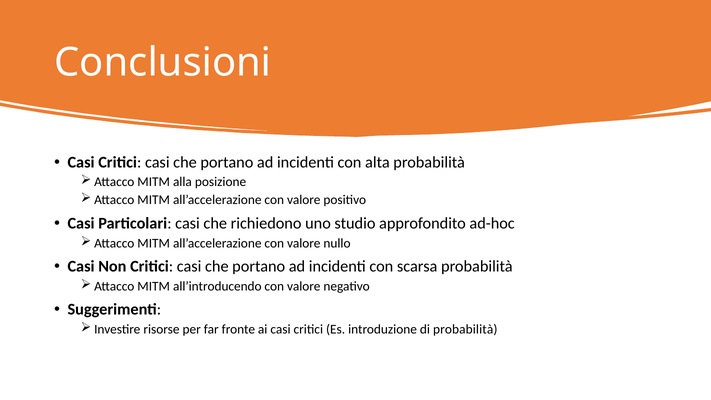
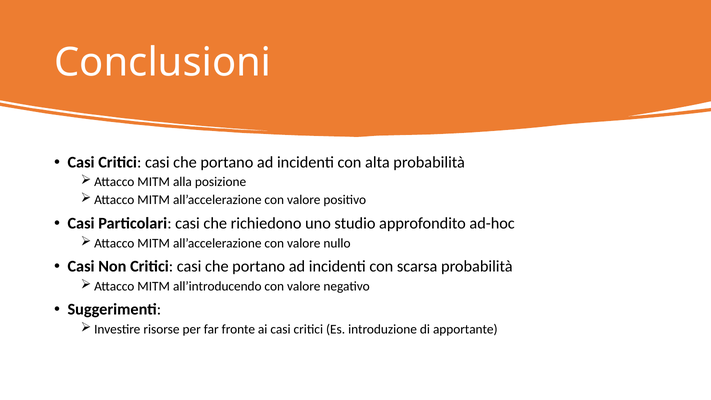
di probabilità: probabilità -> apportante (465, 329)
